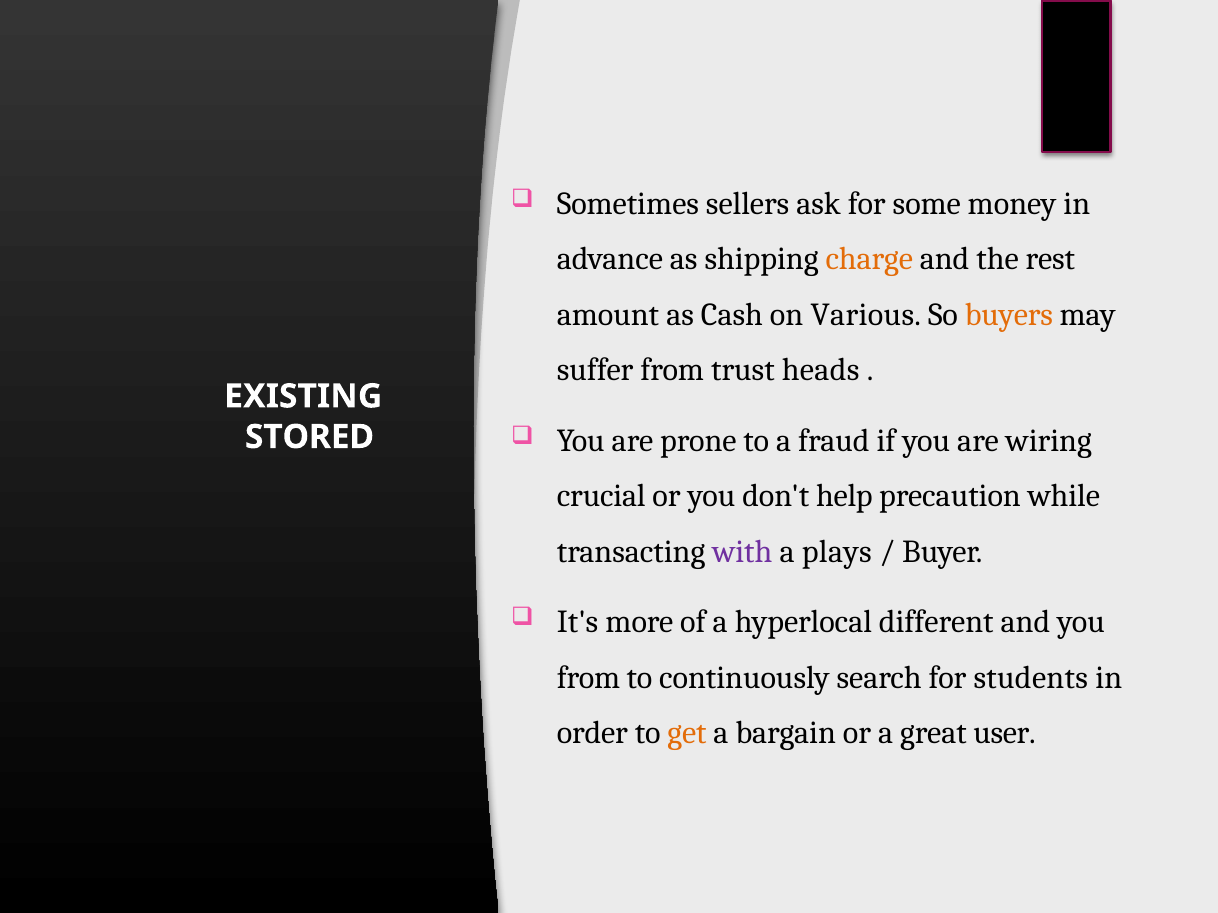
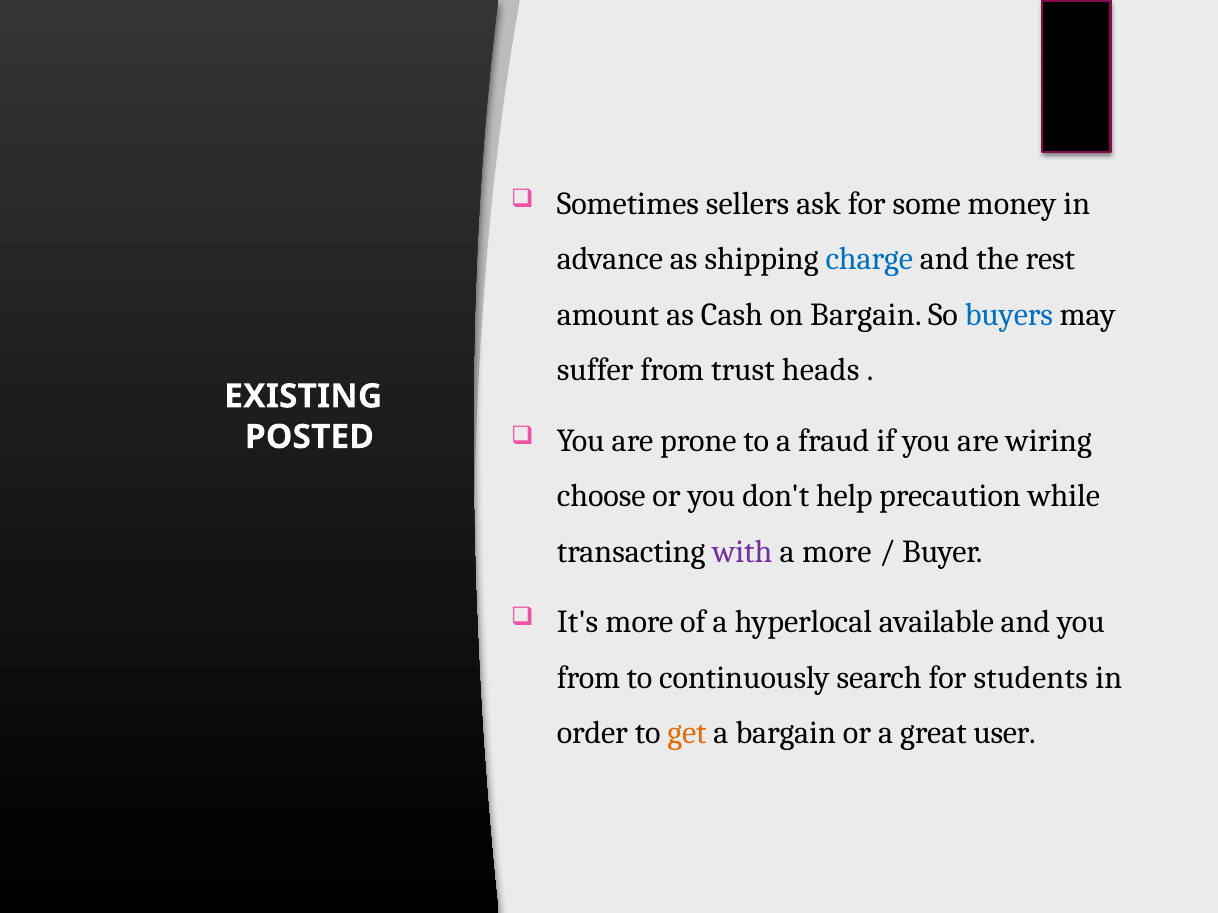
charge colour: orange -> blue (869, 259)
on Various: Various -> Bargain (866, 315)
buyers colour: orange -> blue (1009, 315)
STORED: STORED -> POSTED (309, 437)
crucial: crucial -> choose (601, 496)
a plays: plays -> more (837, 552)
different: different -> available (936, 622)
